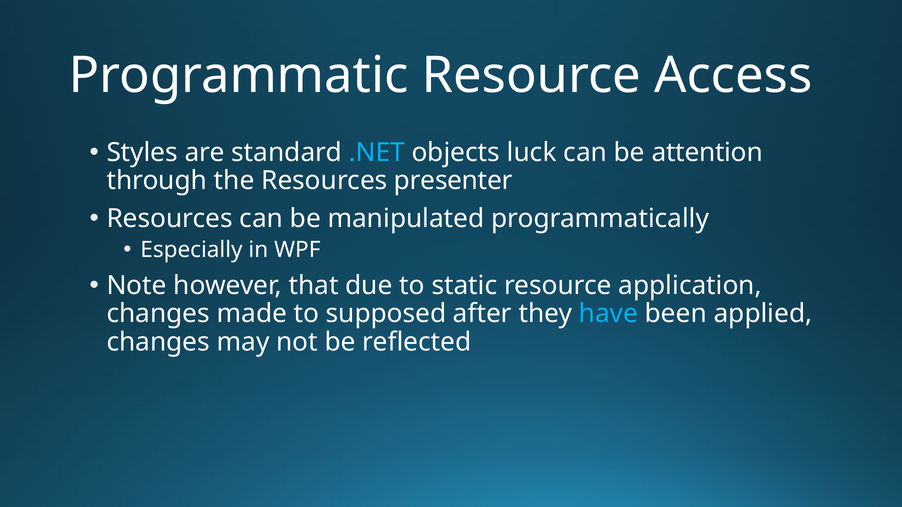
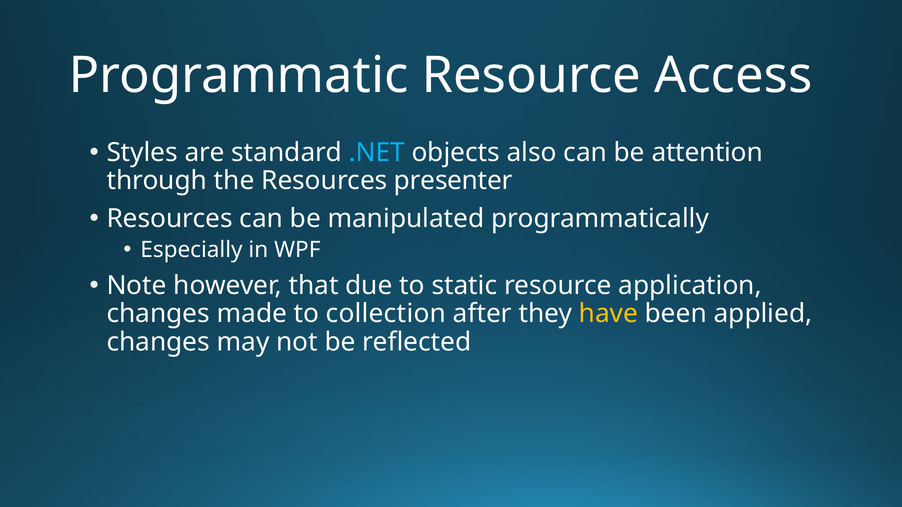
luck: luck -> also (532, 153)
supposed: supposed -> collection (386, 314)
have colour: light blue -> yellow (608, 314)
